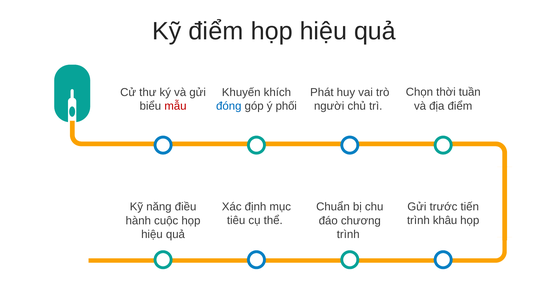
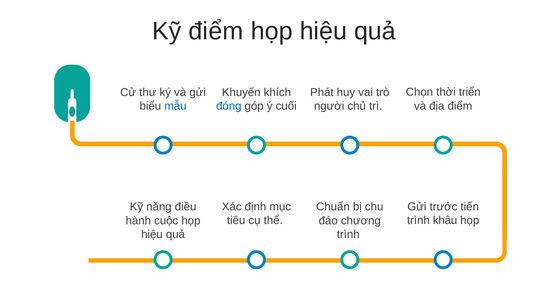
tuần: tuần -> triển (470, 92)
mẫu colour: red -> blue (175, 106)
phối: phối -> cuối (286, 106)
